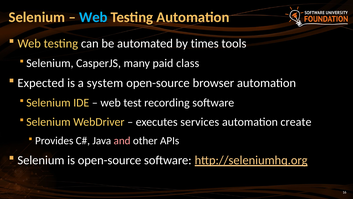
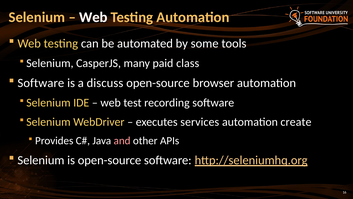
Web colour: light blue -> white (93, 17)
times: times -> some (205, 44)
Expected: Expected -> Software (41, 83)
system: system -> discuss (105, 83)
